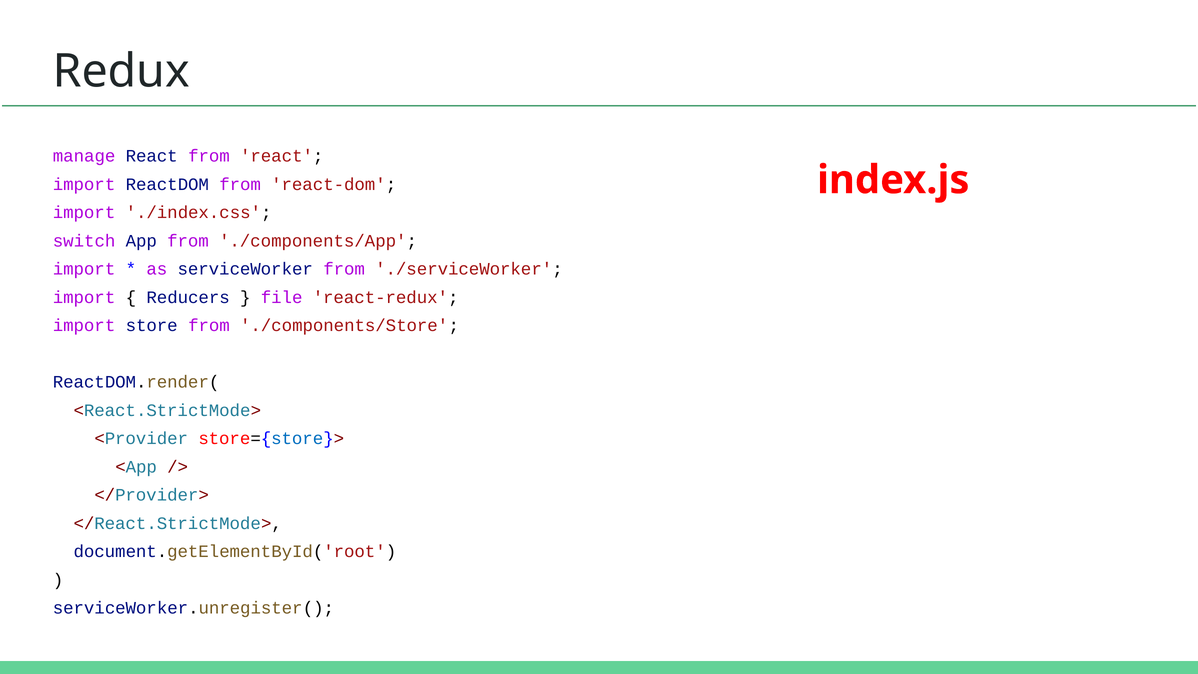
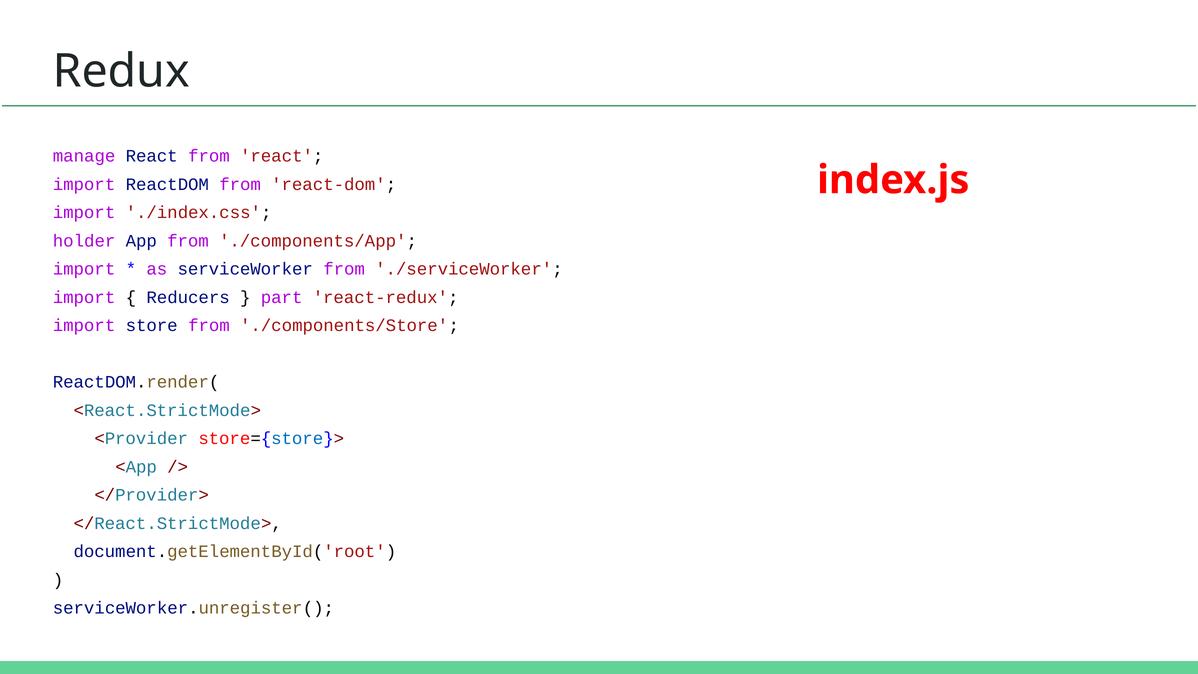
switch: switch -> holder (84, 241)
file: file -> part (282, 297)
